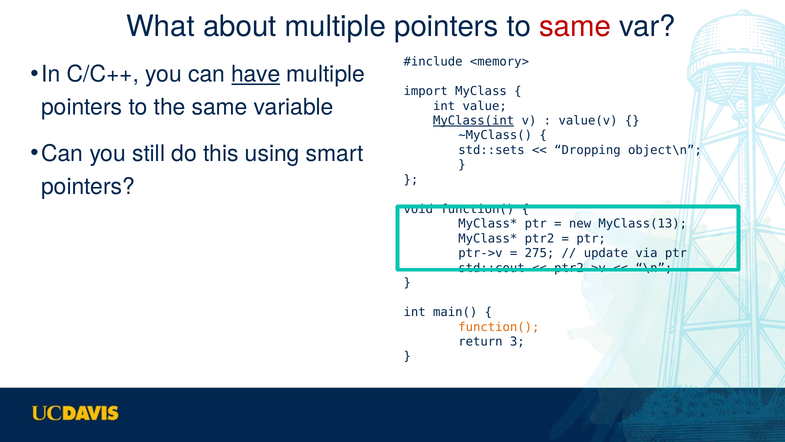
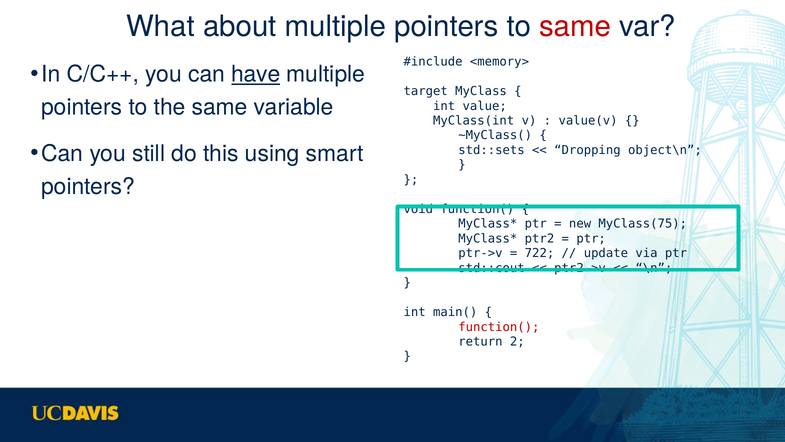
import: import -> target (426, 91)
MyClass(int underline: present -> none (474, 121)
MyClass(13: MyClass(13 -> MyClass(75 (643, 224)
275: 275 -> 722 (540, 253)
function( colour: orange -> red (499, 327)
3: 3 -> 2 (517, 341)
